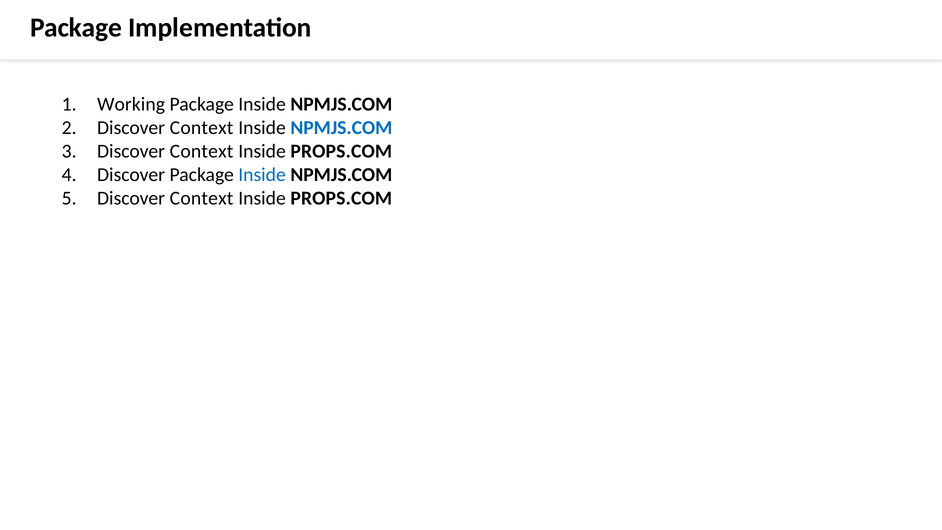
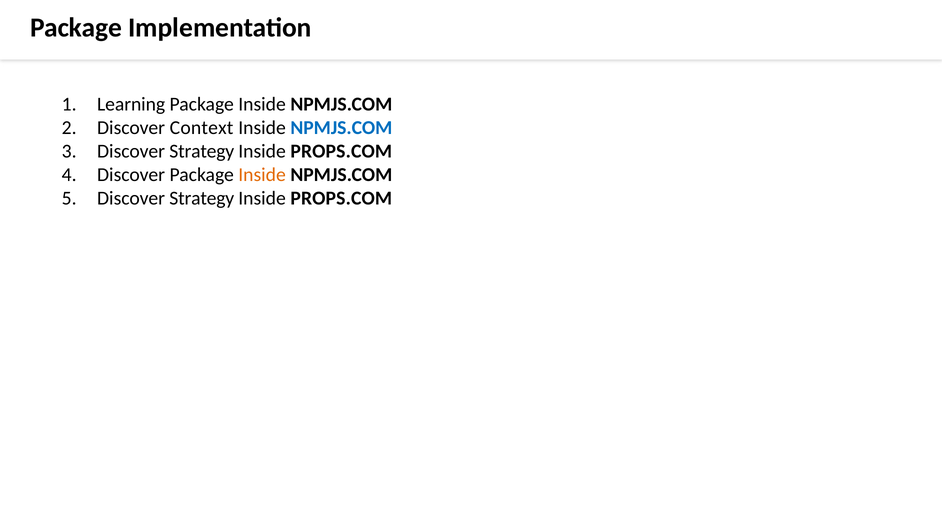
Working: Working -> Learning (131, 104)
Context: Context -> Strategy (202, 151)
Inside colour: blue -> orange (262, 175)
Context: Context -> Strategy (202, 198)
